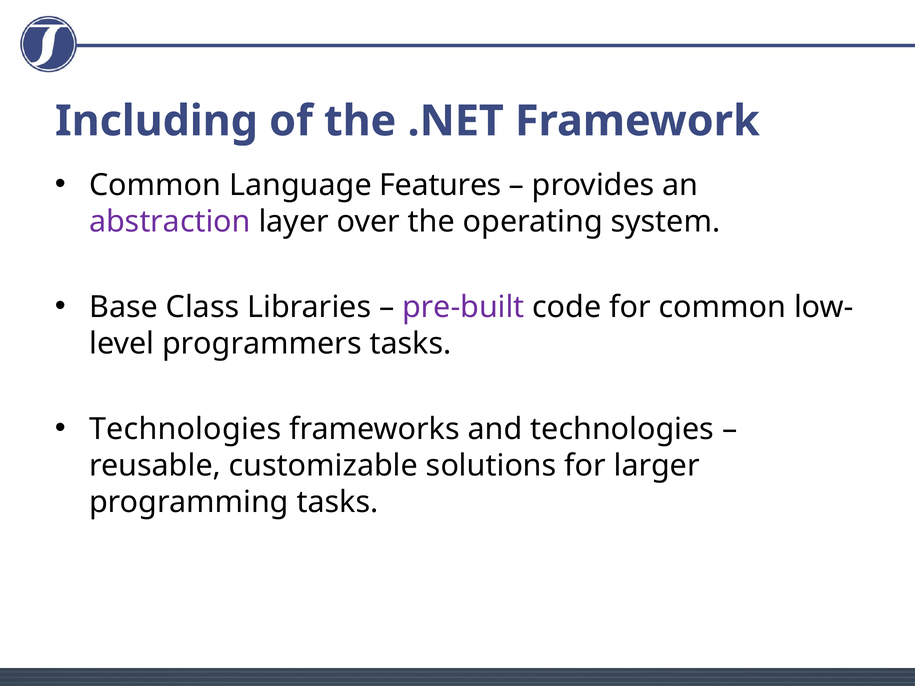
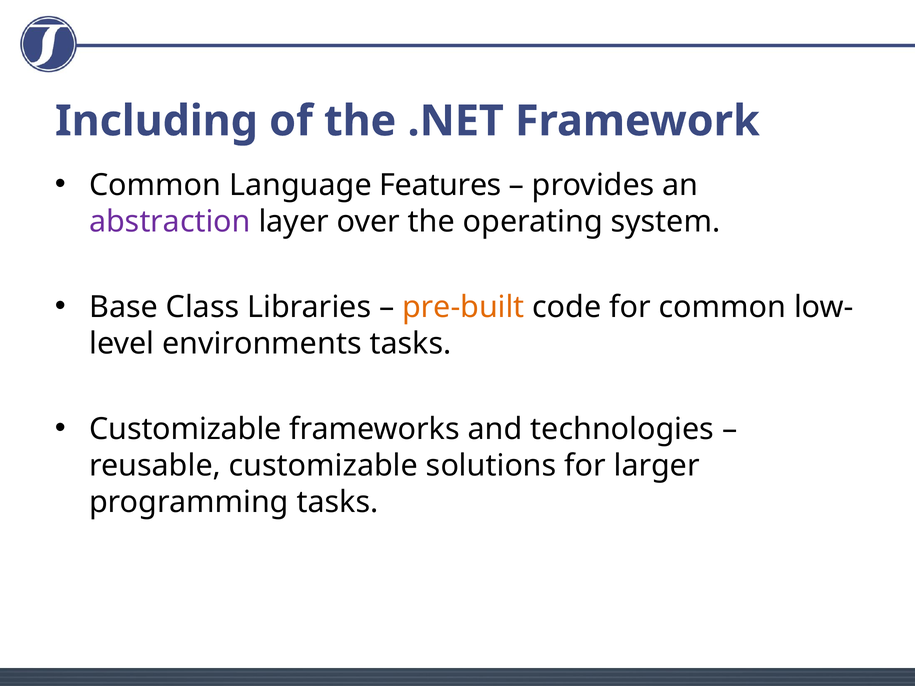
pre-built colour: purple -> orange (463, 307)
programmers: programmers -> environments (262, 344)
Technologies: Technologies -> Customizable (185, 429)
